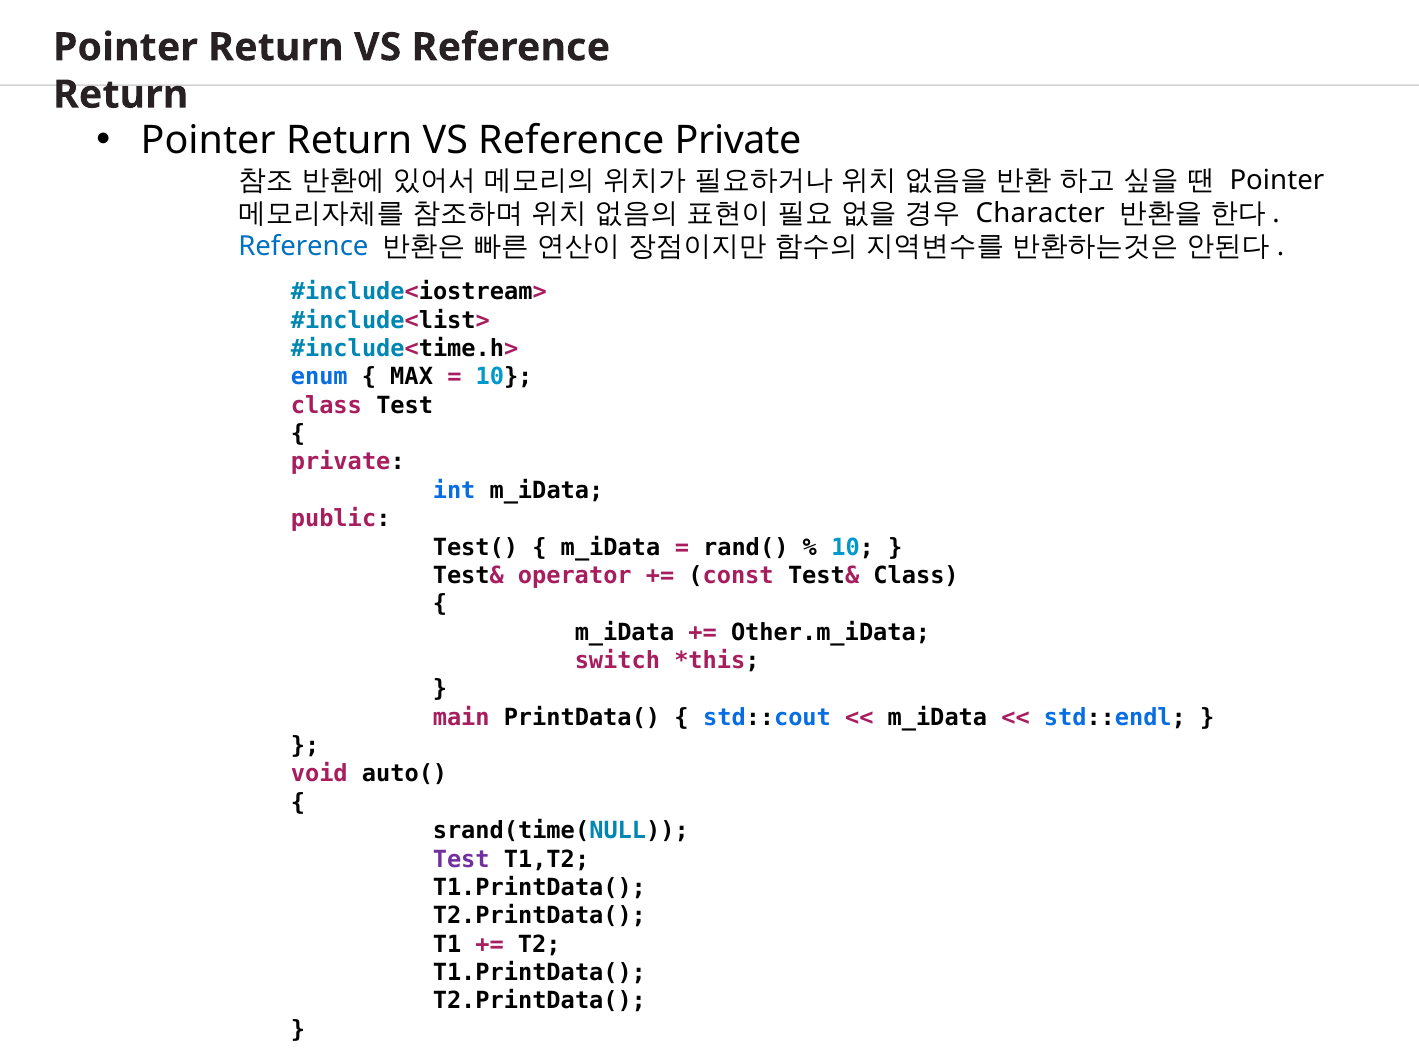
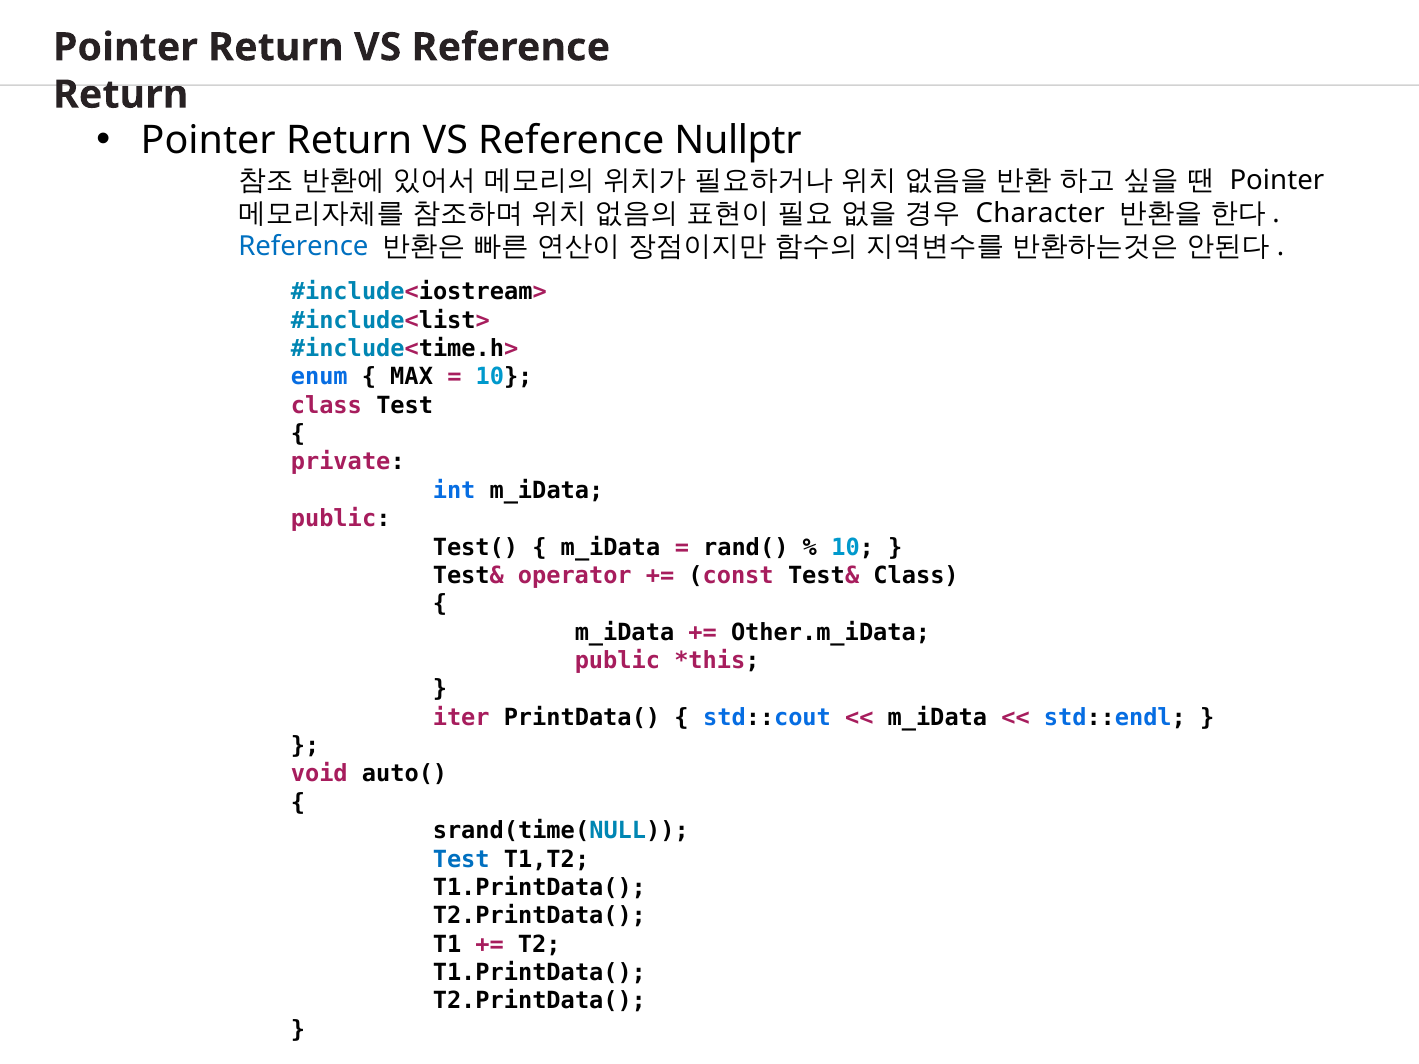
Reference Private: Private -> Nullptr (738, 141)
switch: switch -> public (617, 661)
main: main -> iter (461, 718)
Test colour: purple -> blue (461, 860)
